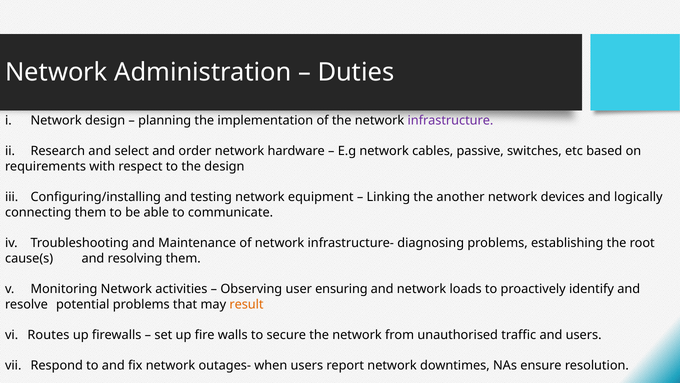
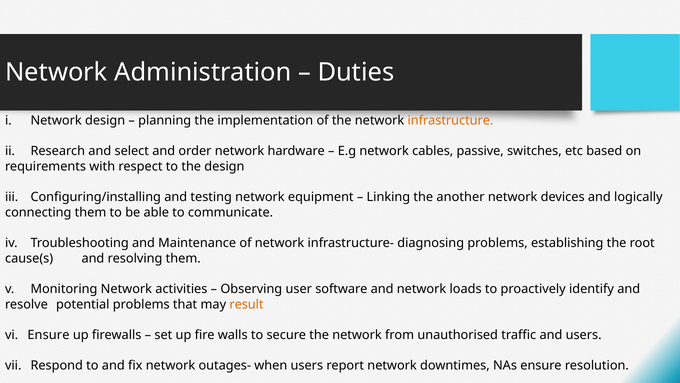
infrastructure colour: purple -> orange (450, 120)
ensuring: ensuring -> software (341, 289)
Routes: Routes -> Ensure (48, 335)
